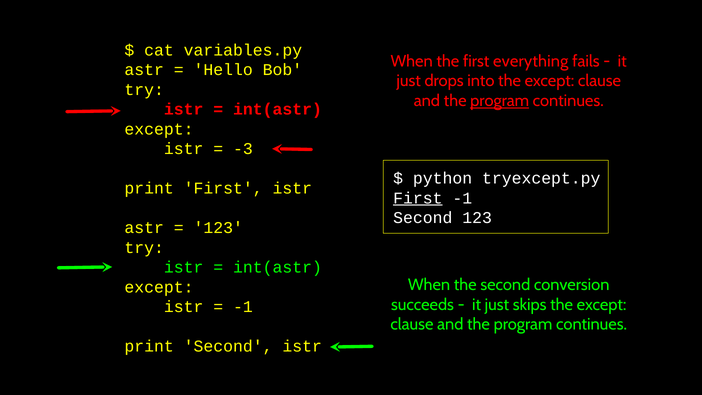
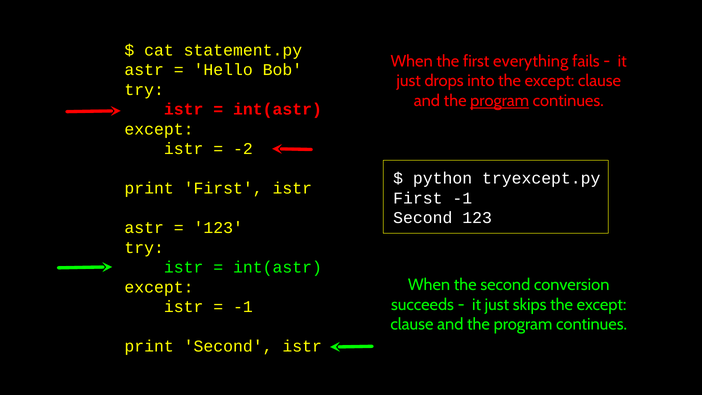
variables.py: variables.py -> statement.py (243, 50)
-3: -3 -> -2 (243, 149)
First underline: present -> none (418, 198)
